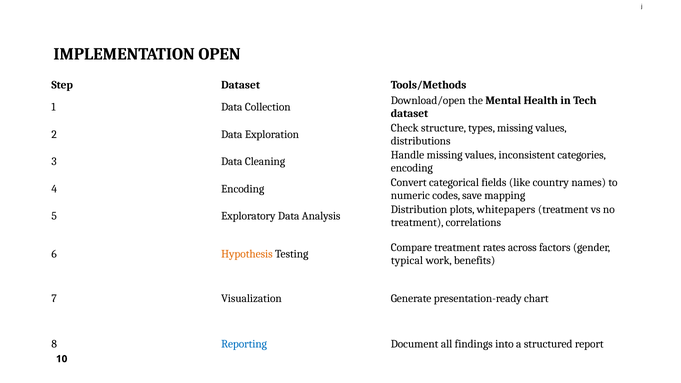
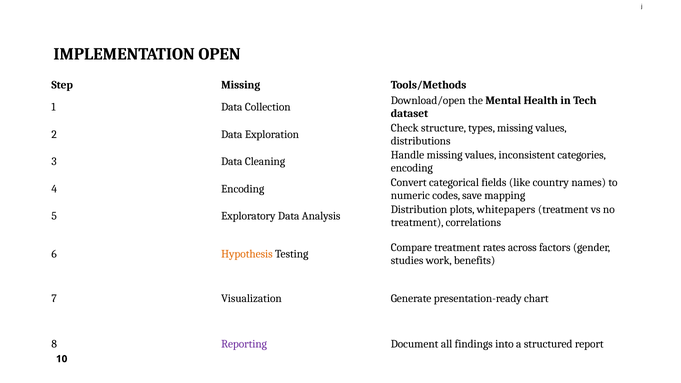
Step Dataset: Dataset -> Missing (241, 85)
typical: typical -> studies (407, 261)
Reporting colour: blue -> purple (244, 344)
